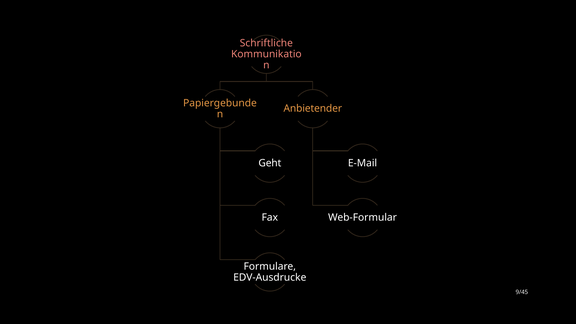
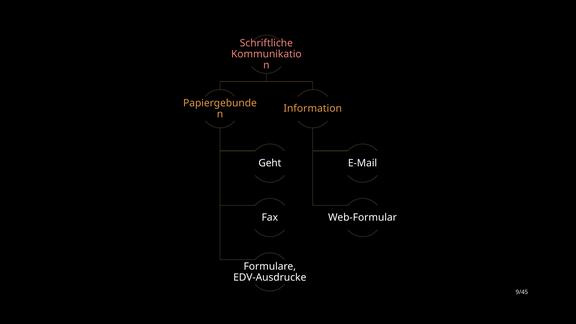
Anbietender: Anbietender -> Information (313, 109)
